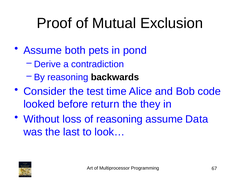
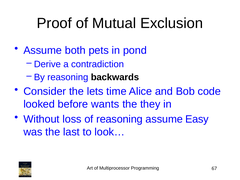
test: test -> lets (95, 91)
return: return -> wants (105, 104)
Data: Data -> Easy (197, 119)
